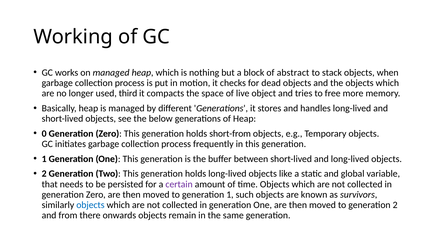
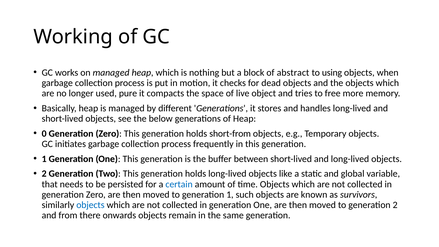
stack: stack -> using (332, 73)
third: third -> pure (128, 93)
certain colour: purple -> blue (179, 184)
